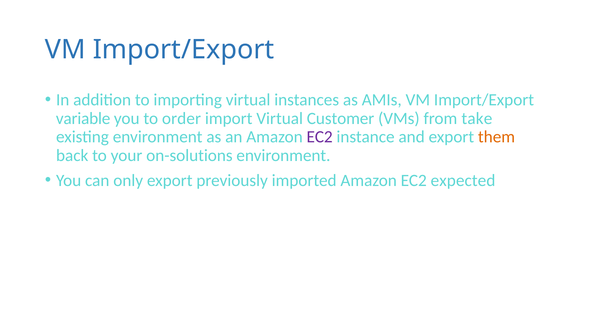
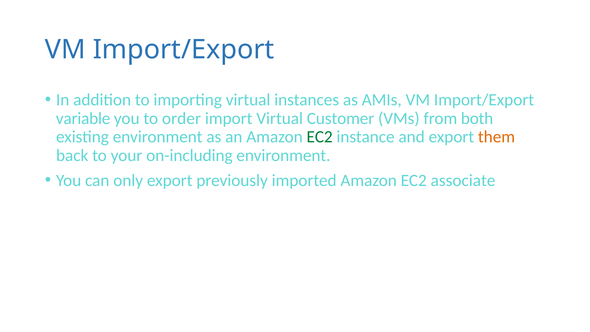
take: take -> both (477, 118)
EC2 colour: purple -> green (320, 137)
on-solutions: on-solutions -> on-including (189, 156)
expected: expected -> associate (463, 180)
